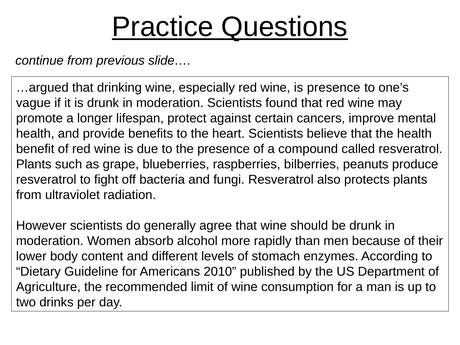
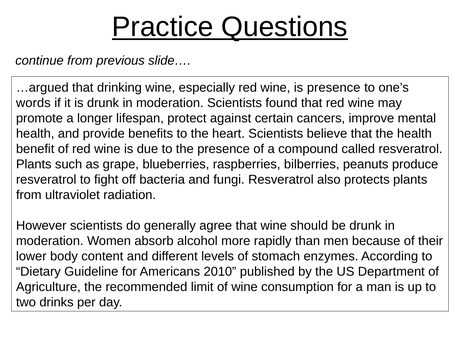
vague: vague -> words (33, 103)
